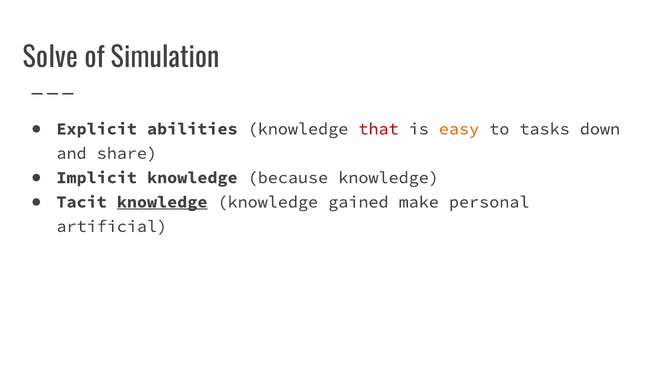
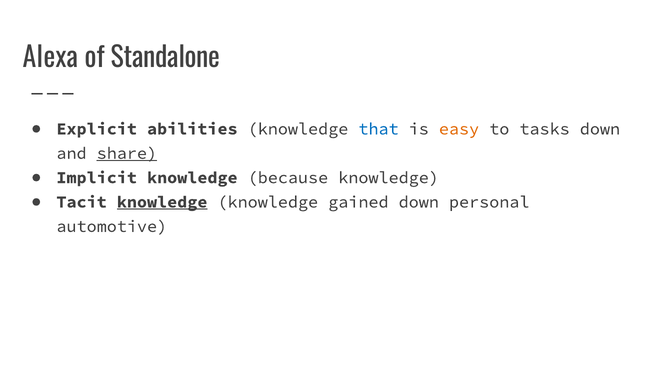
Solve: Solve -> Alexa (50, 58)
Simulation: Simulation -> Standalone (165, 58)
that colour: red -> blue (379, 129)
share underline: none -> present (127, 153)
gained make: make -> down (419, 202)
artificial: artificial -> automotive (112, 226)
